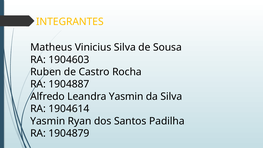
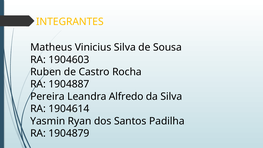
Alfredo: Alfredo -> Pereira (47, 96)
Leandra Yasmin: Yasmin -> Alfredo (126, 96)
